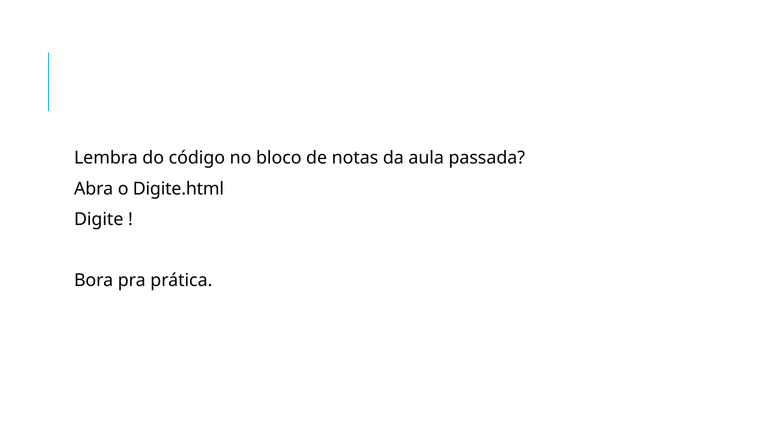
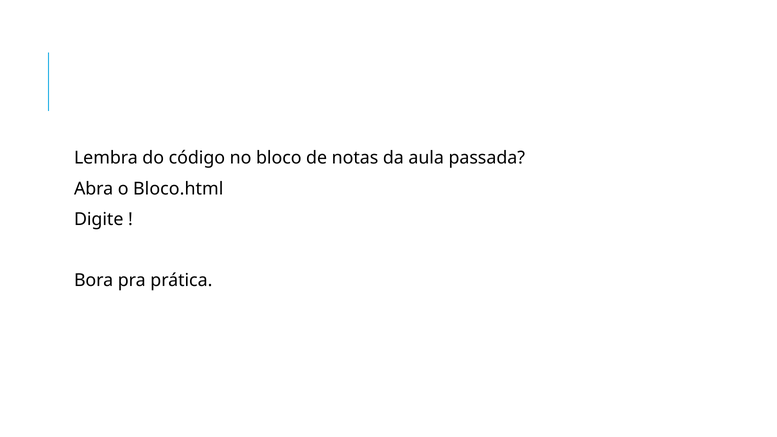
Digite.html: Digite.html -> Bloco.html (178, 189)
